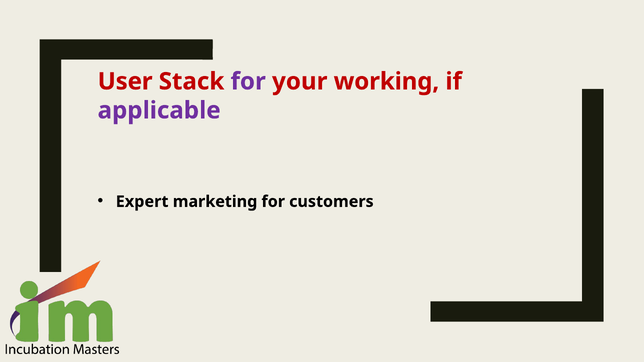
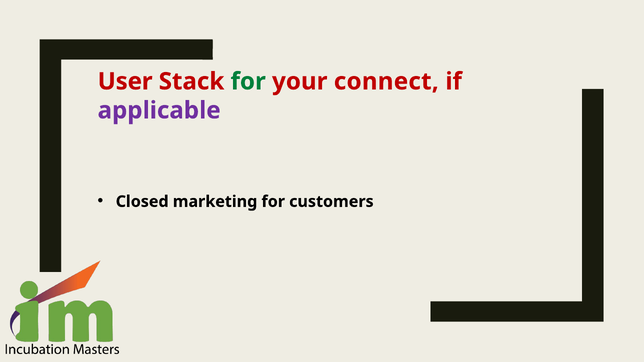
for colour: purple -> green (248, 82)
working: working -> connect (386, 82)
Expert: Expert -> Closed (142, 202)
